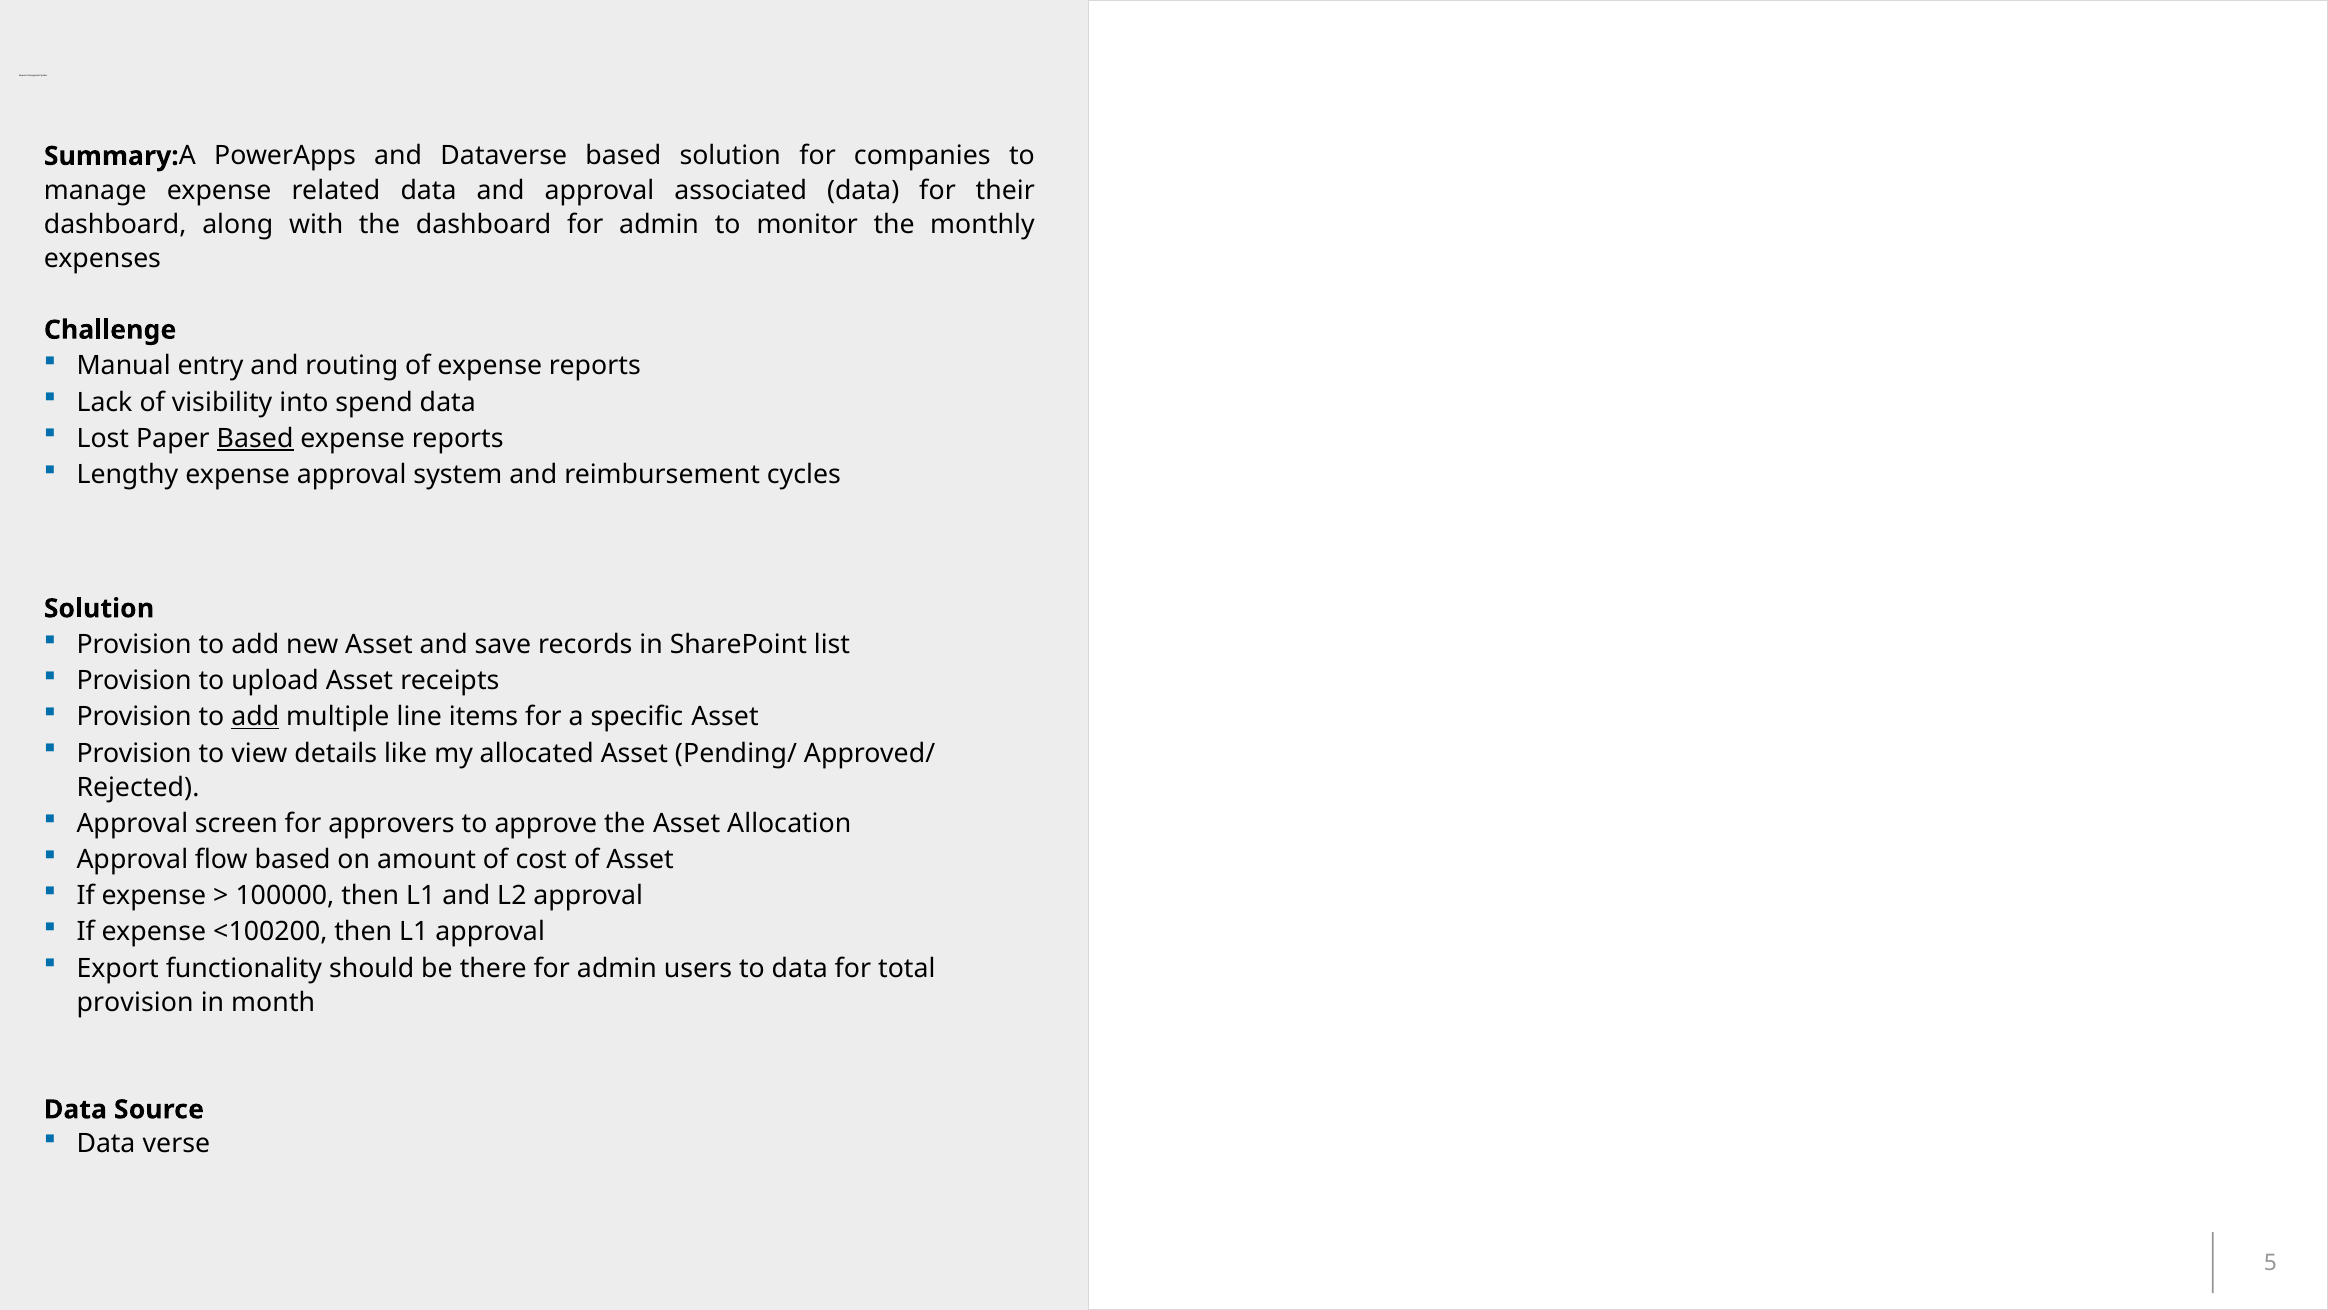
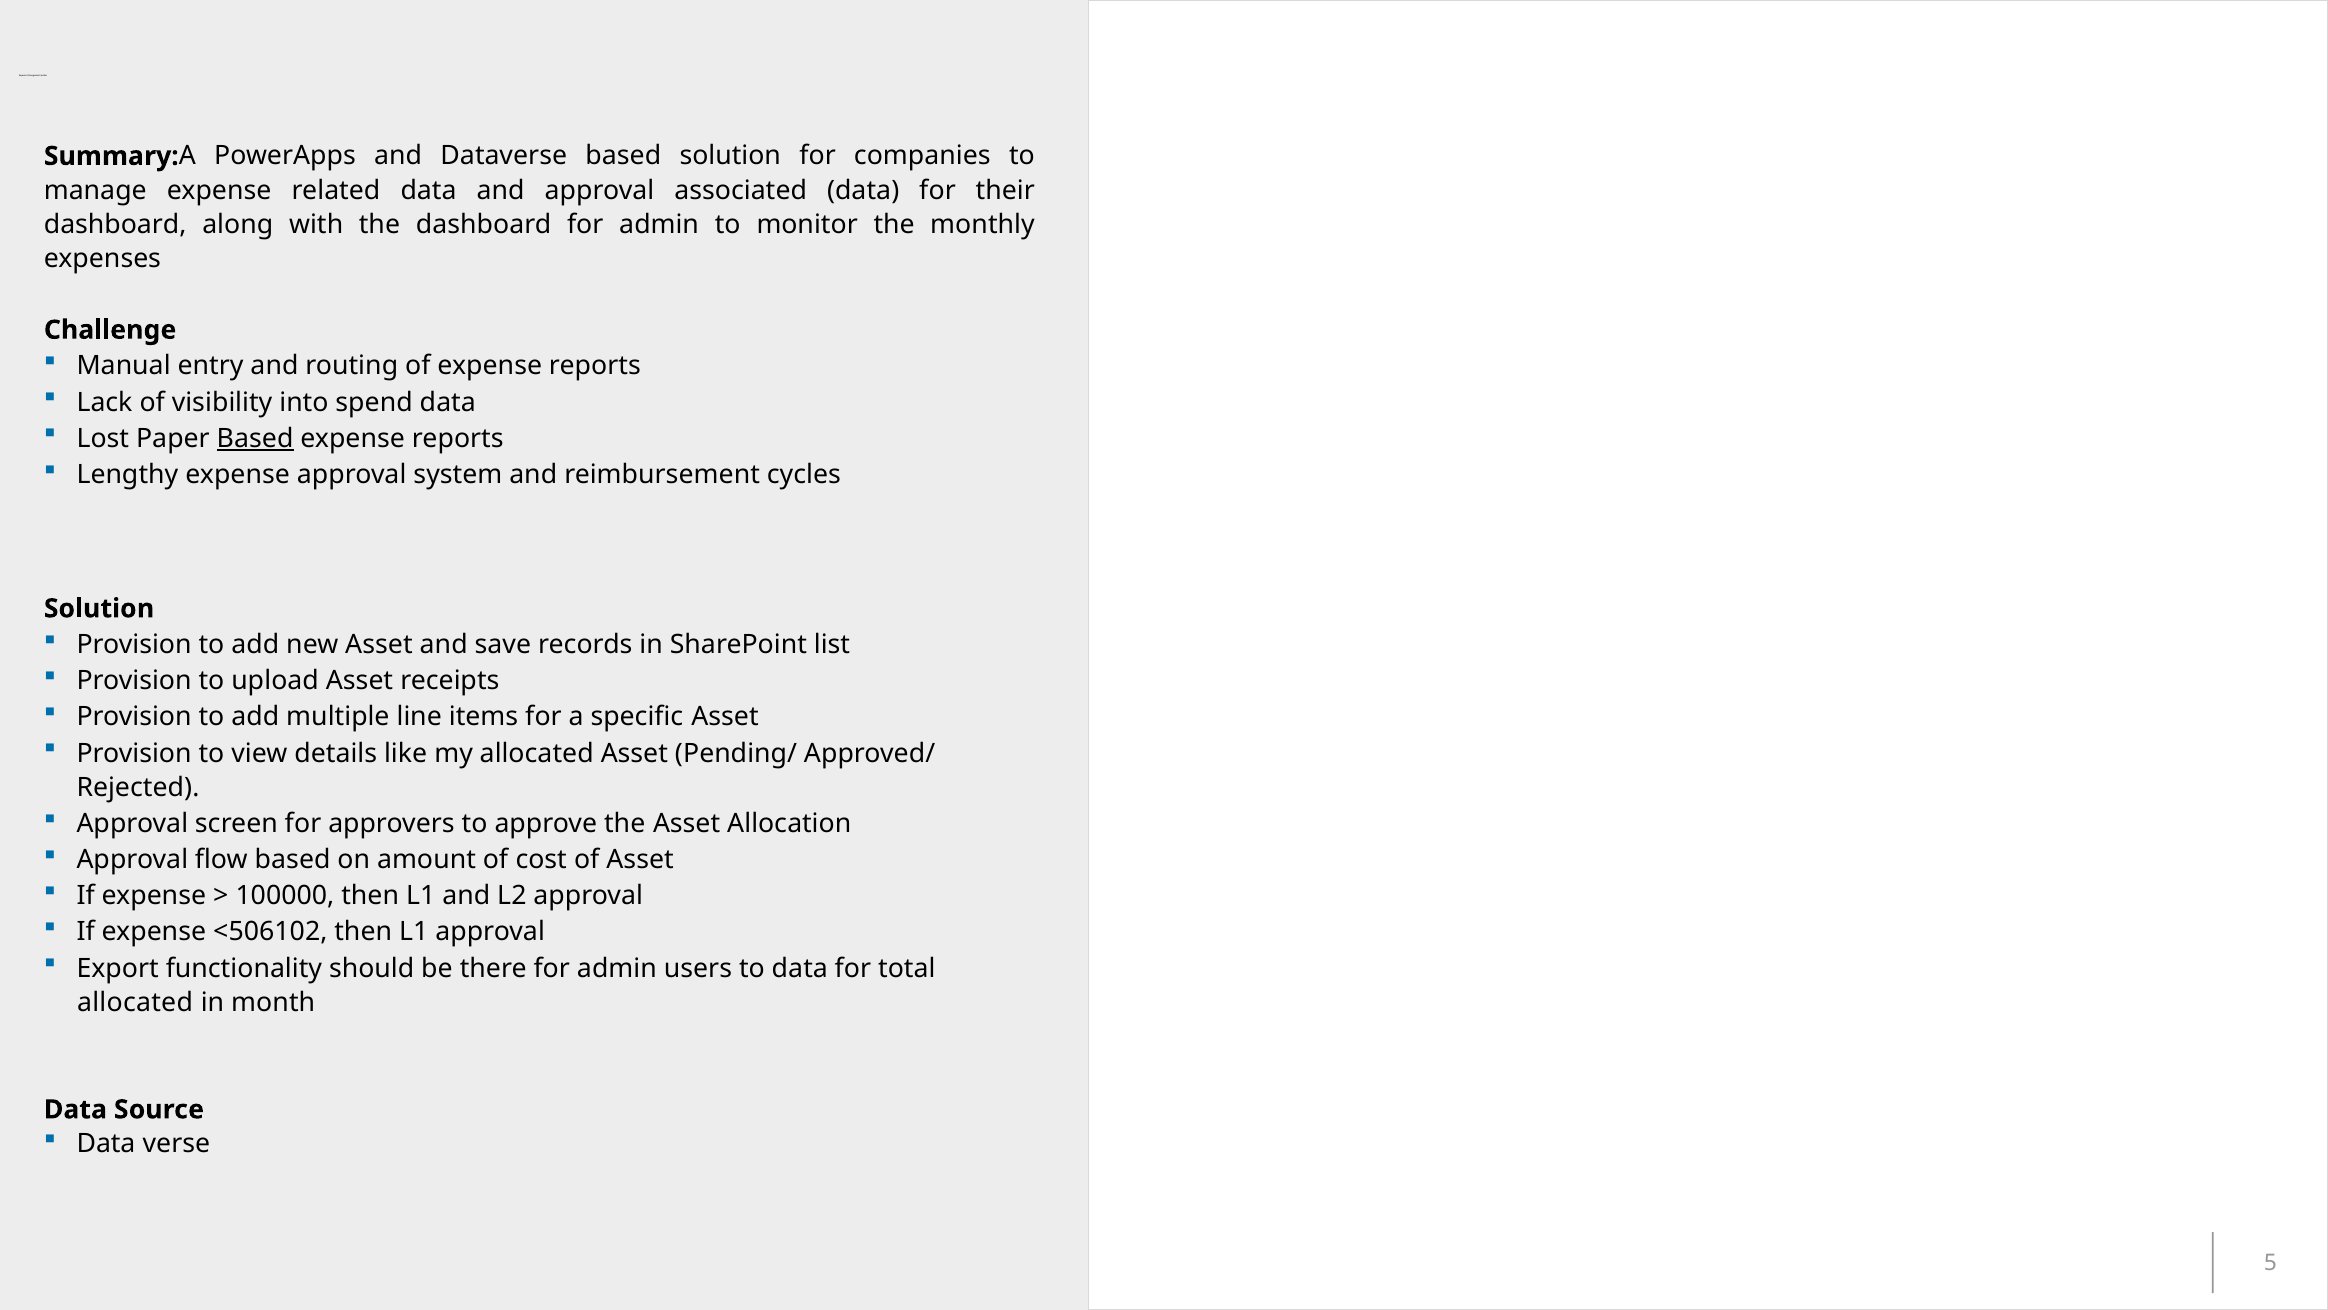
add underline: present -> none (255, 717)
<100200: <100200 -> <506102 (270, 932)
provision: provision -> allocated (135, 1002)
